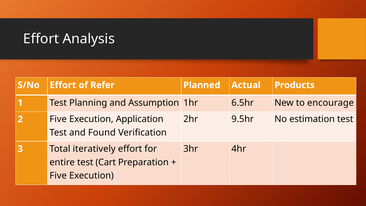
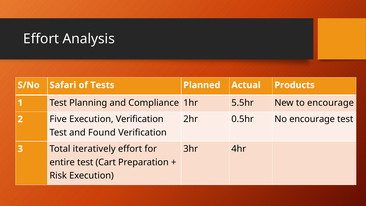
S/No Effort: Effort -> Safari (63, 85)
Refer: Refer -> Tests (102, 85)
Assumption: Assumption -> Compliance (154, 103)
6.5hr: 6.5hr -> 5.5hr (243, 103)
9.5hr: 9.5hr -> 0.5hr (243, 119)
No estimation: estimation -> encourage (312, 119)
Execution Application: Application -> Verification (140, 119)
Five: Five -> Risk (58, 176)
